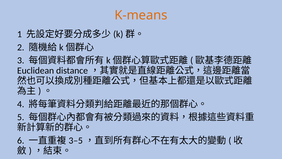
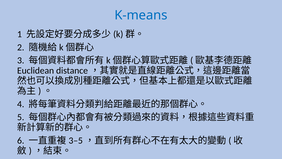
K-means colour: orange -> blue (141, 15)
